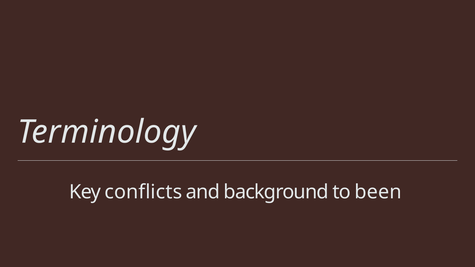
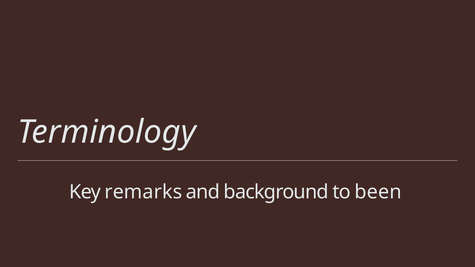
conflicts: conflicts -> remarks (143, 192)
